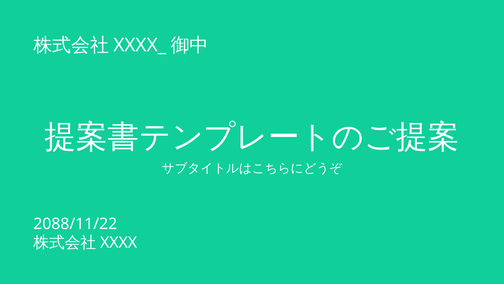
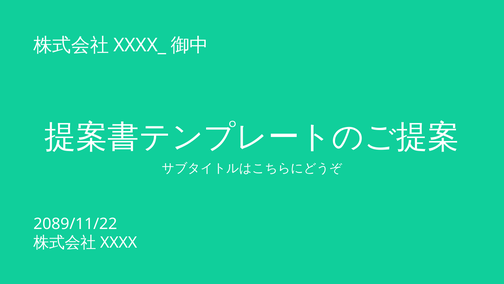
2088/11/22: 2088/11/22 -> 2089/11/22 (75, 223)
